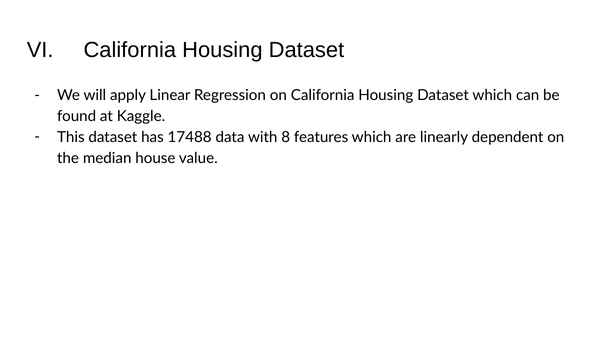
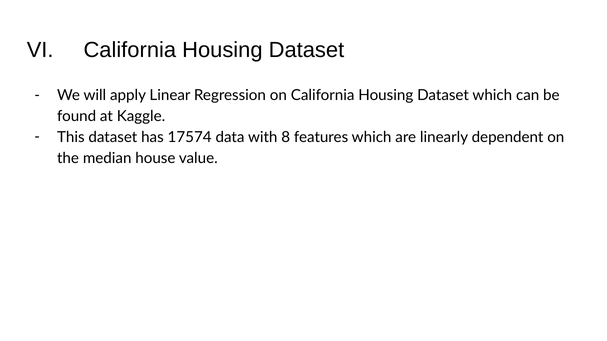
17488: 17488 -> 17574 (190, 137)
